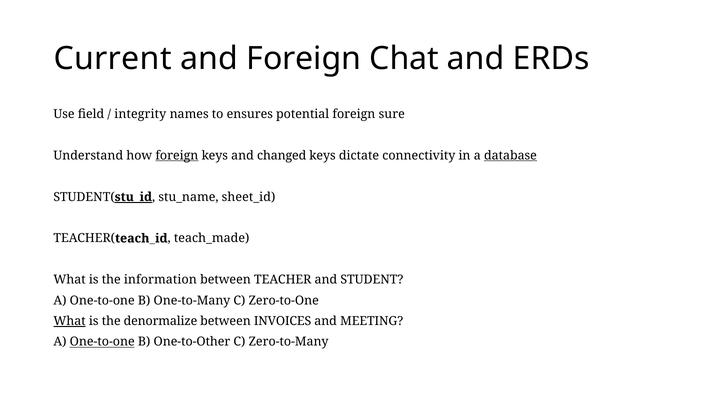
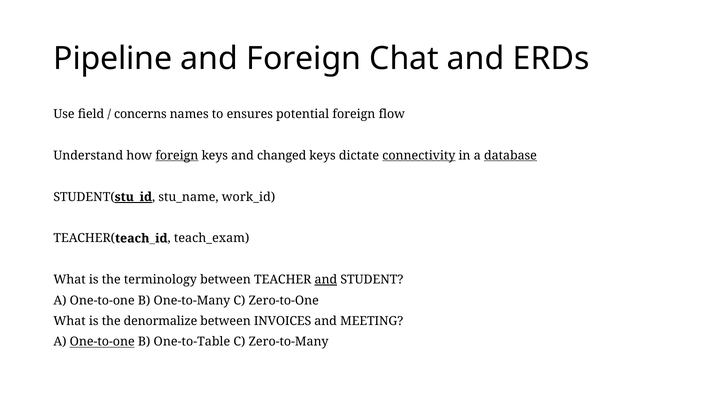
Current: Current -> Pipeline (113, 59)
integrity: integrity -> concerns (140, 114)
sure: sure -> flow (392, 114)
connectivity underline: none -> present (419, 156)
sheet_id: sheet_id -> work_id (249, 197)
teach_made: teach_made -> teach_exam (212, 239)
information: information -> terminology (160, 280)
and underline: none -> present (326, 280)
What underline: present -> none (70, 321)
One-to-Other: One-to-Other -> One-to-Table (192, 342)
